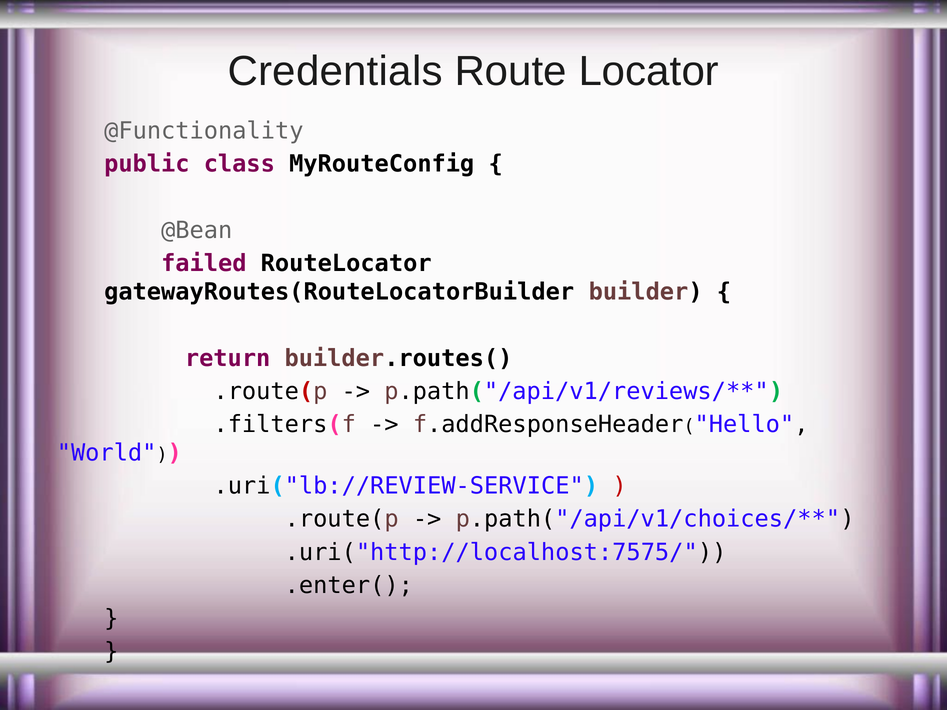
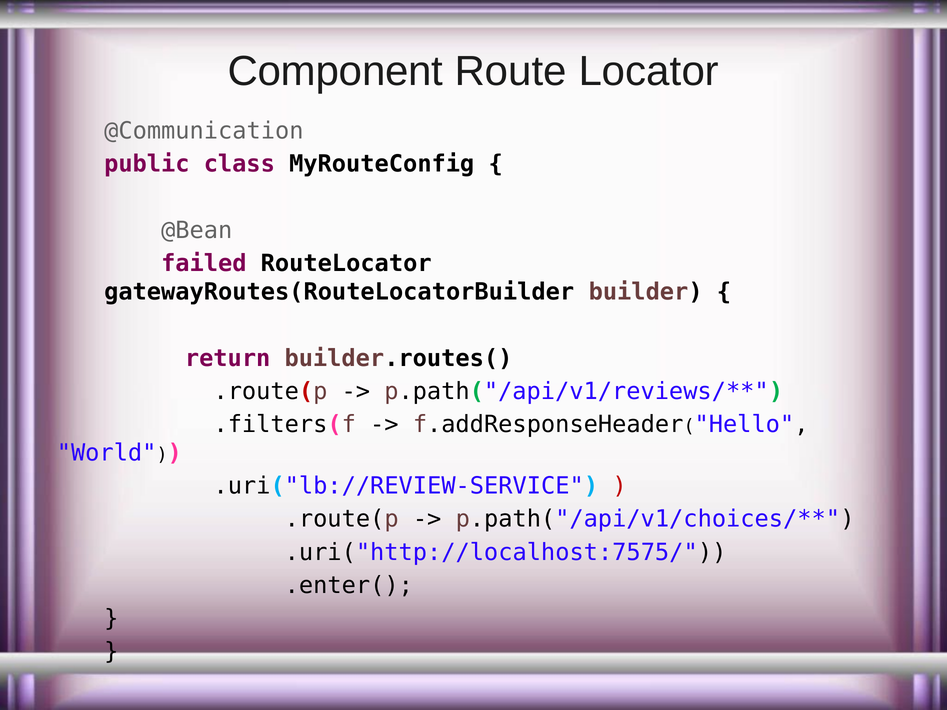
Credentials: Credentials -> Component (335, 72)
@Functionality: @Functionality -> @Communication (204, 131)
